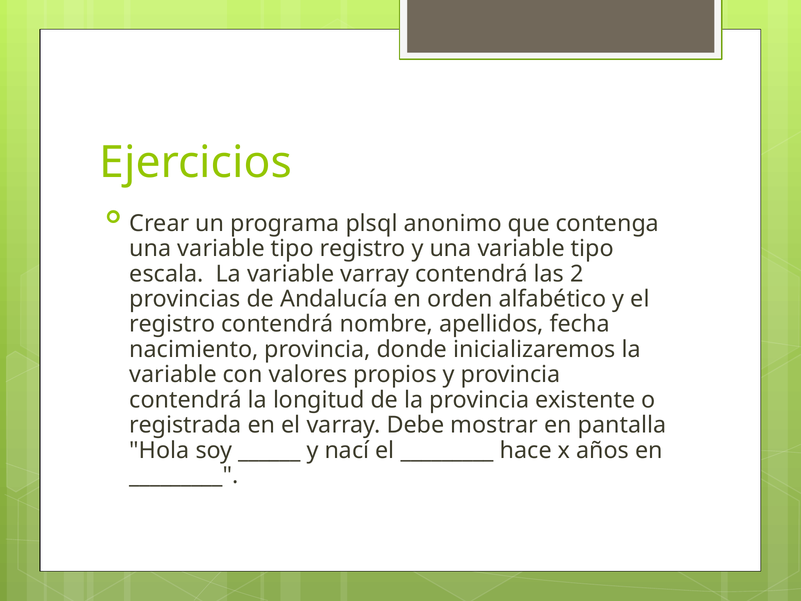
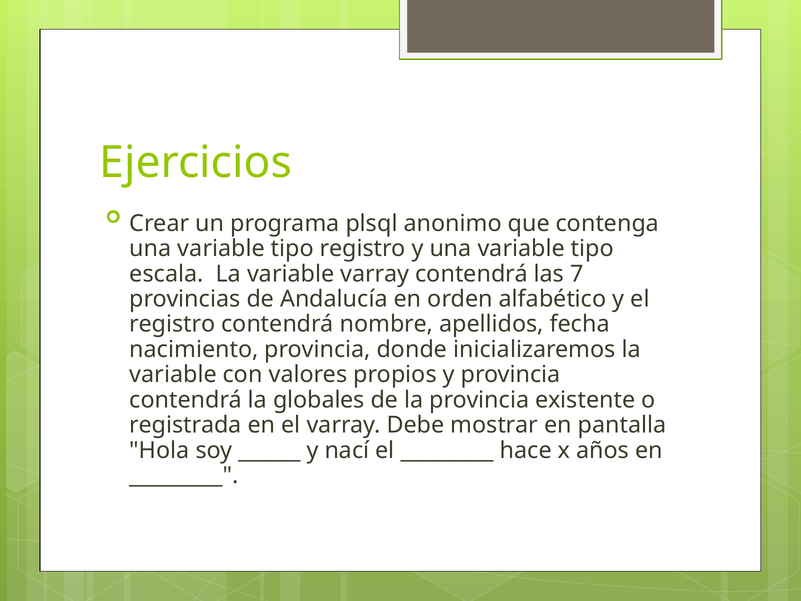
2: 2 -> 7 (577, 274)
longitud: longitud -> globales (319, 400)
